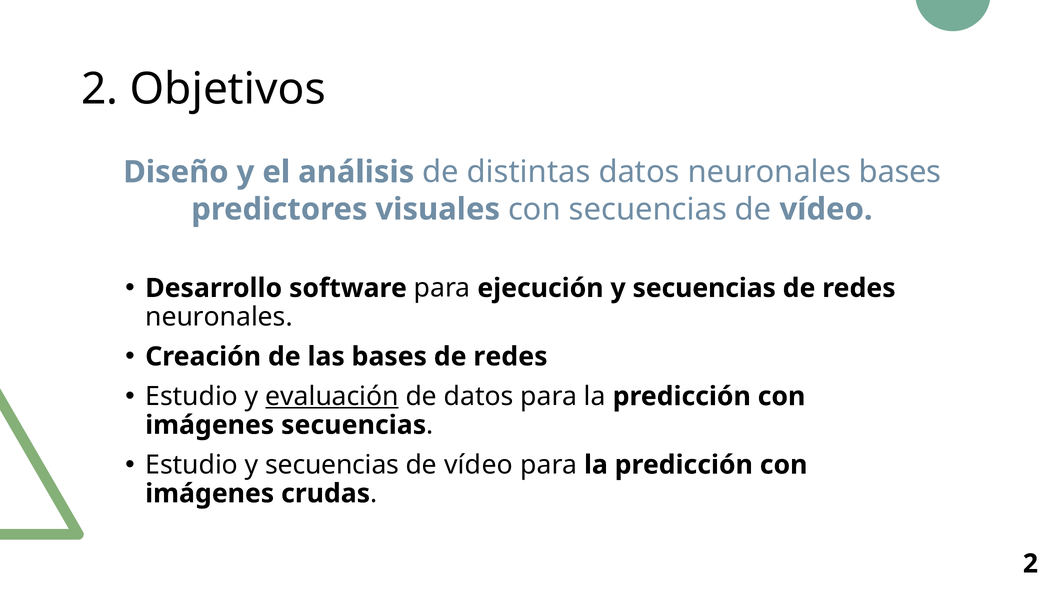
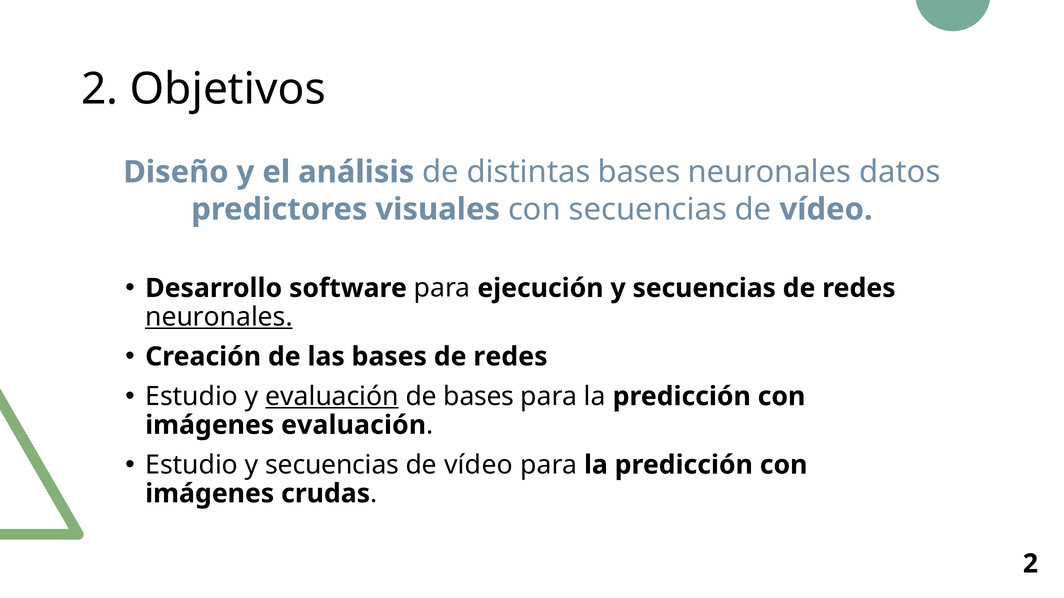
distintas datos: datos -> bases (639, 172)
neuronales bases: bases -> datos (900, 172)
neuronales underline: none -> present (219, 317)
de datos: datos -> bases (479, 397)
imágenes secuencias: secuencias -> evaluación (354, 425)
